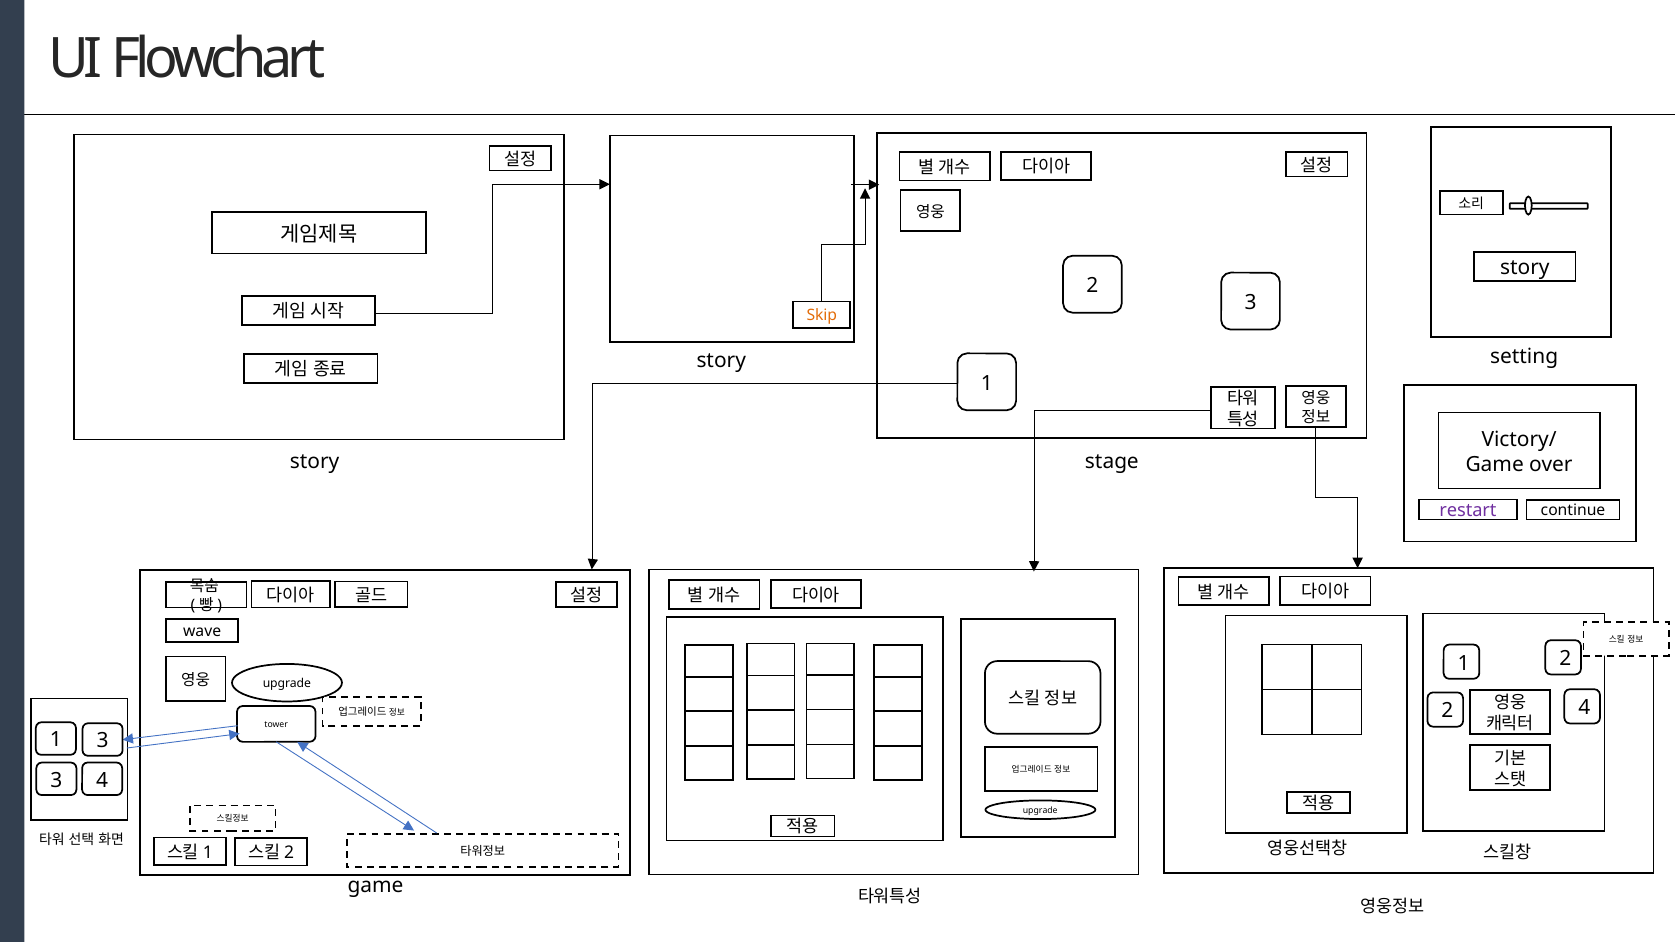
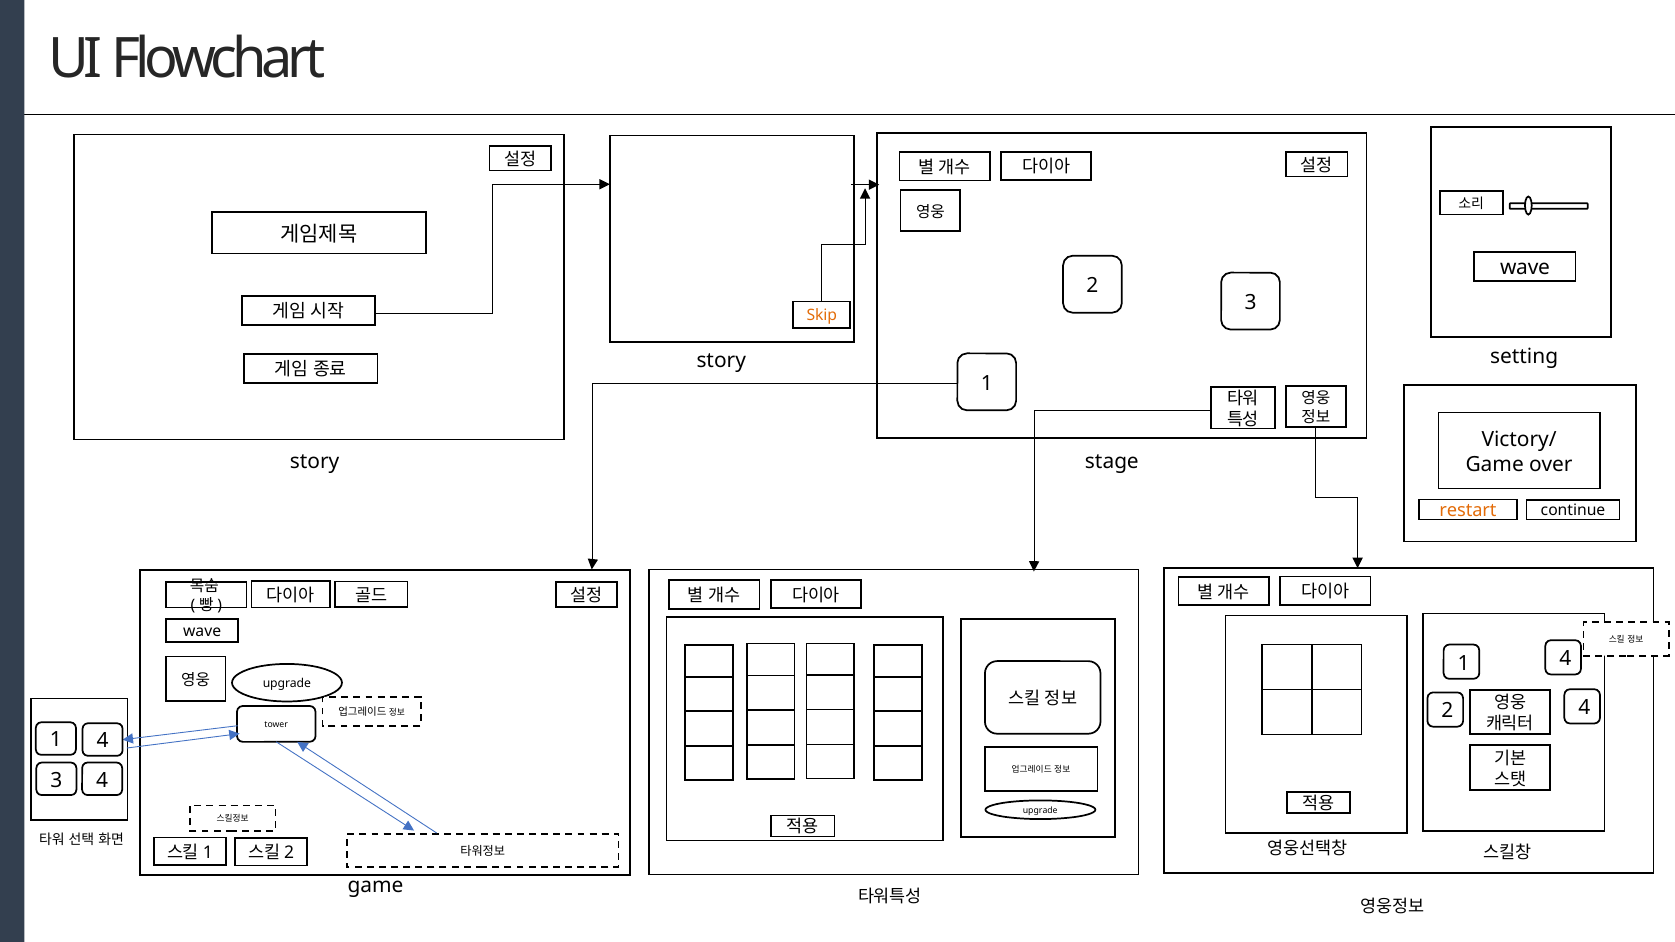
story: story -> wave (1525, 268)
restart colour: purple -> orange (1468, 511)
2: 2 -> 4 (1565, 659)
3: 3 -> 4 (103, 741)
